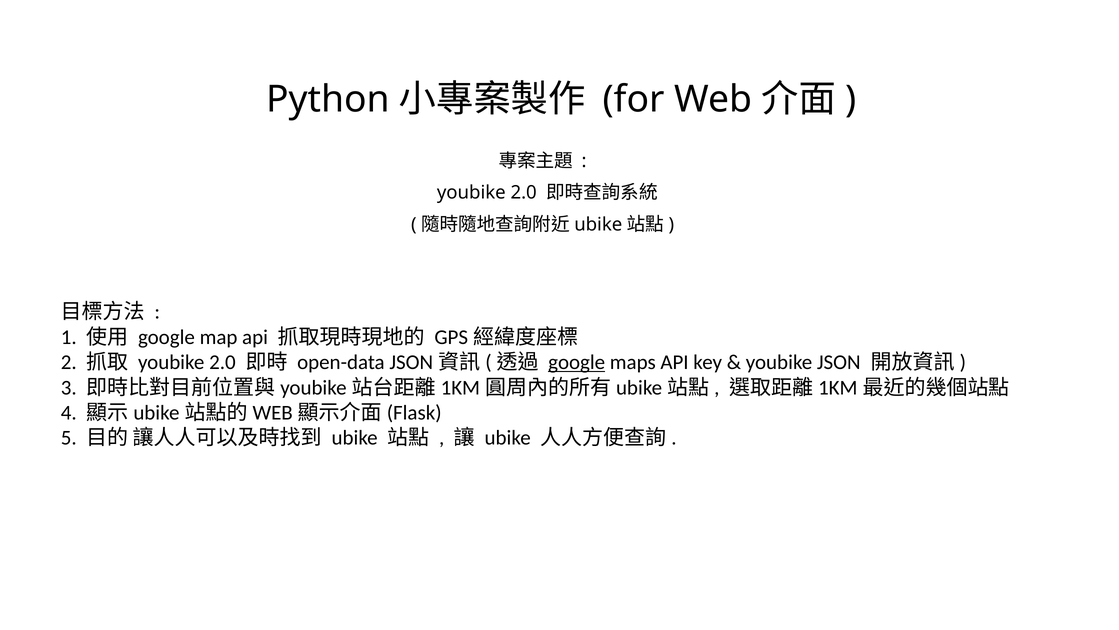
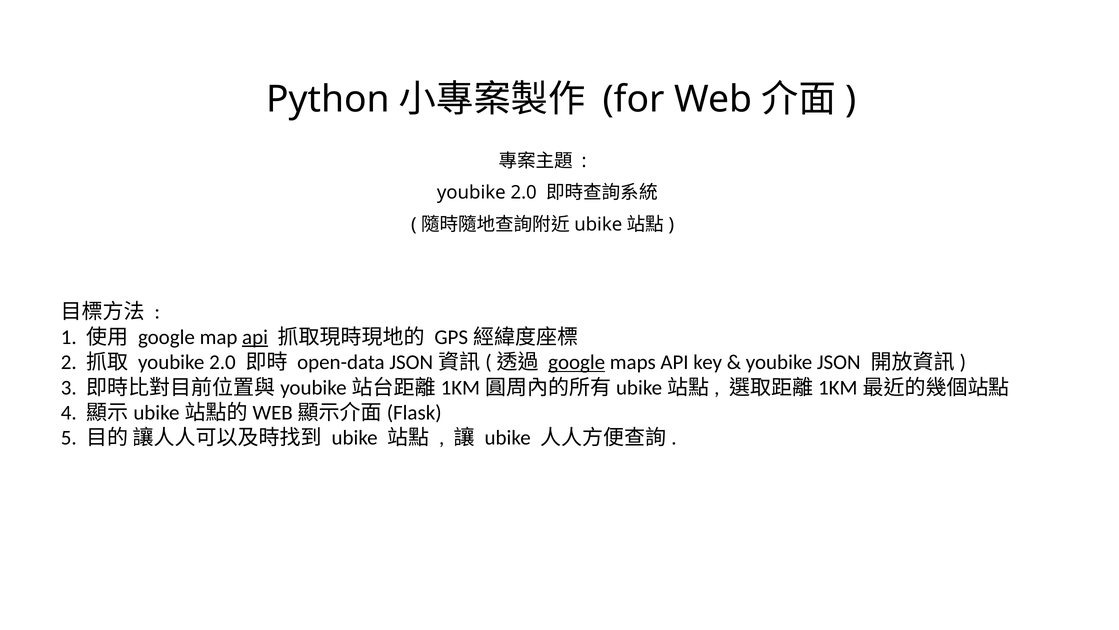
api underline: none -> present (255, 337)
